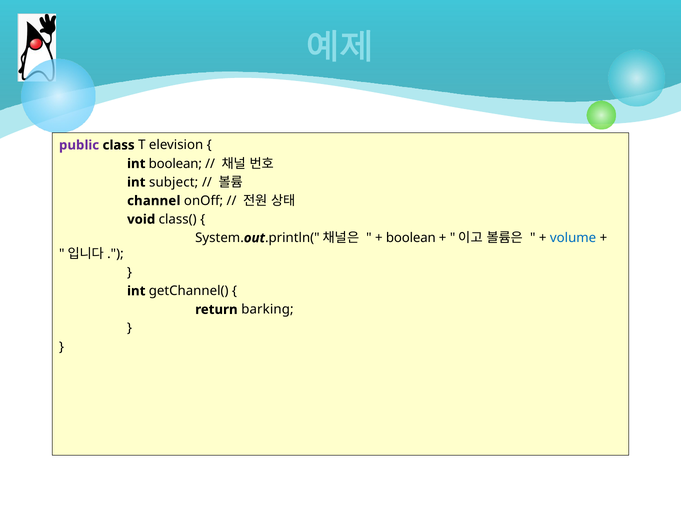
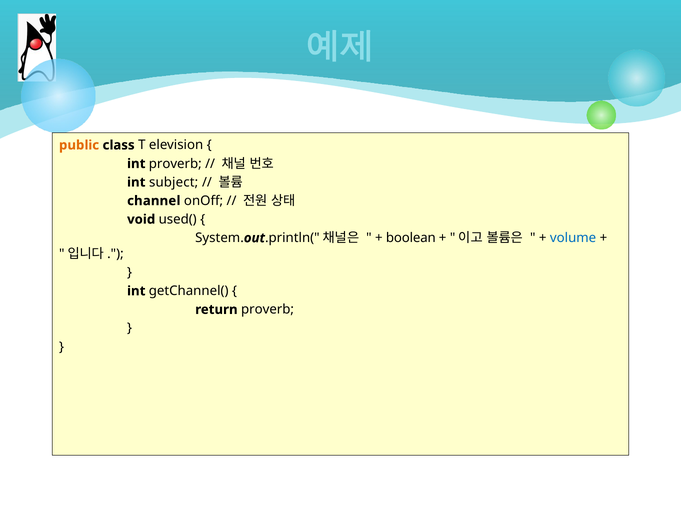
public colour: purple -> orange (79, 145)
int boolean: boolean -> proverb (175, 164)
class(: class( -> used( (178, 219)
return barking: barking -> proverb (268, 309)
